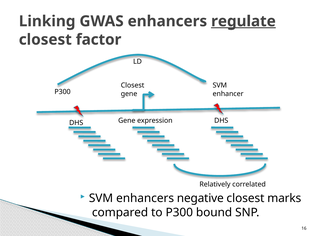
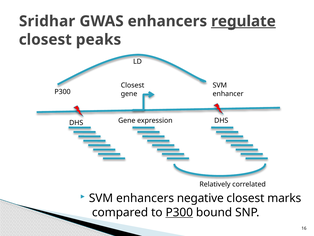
Linking: Linking -> Sridhar (47, 21)
factor: factor -> peaks (99, 40)
P300 underline: none -> present (179, 212)
